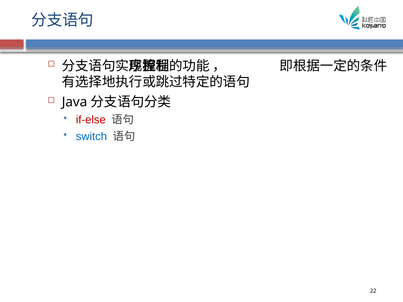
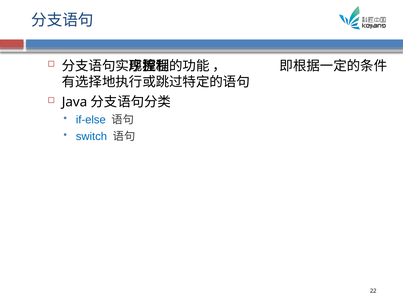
if-else colour: red -> blue (91, 120)
